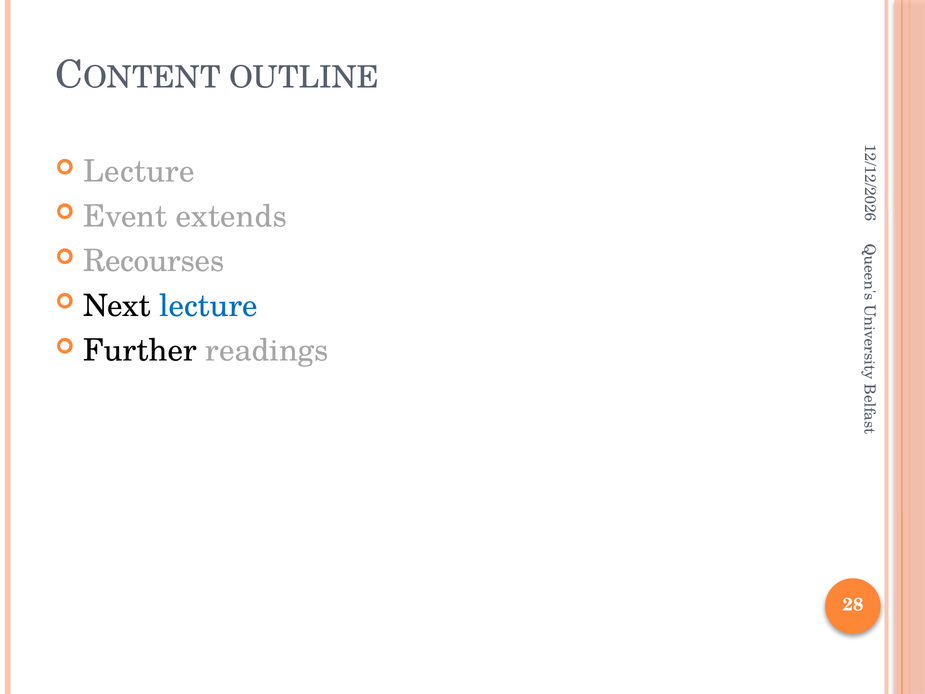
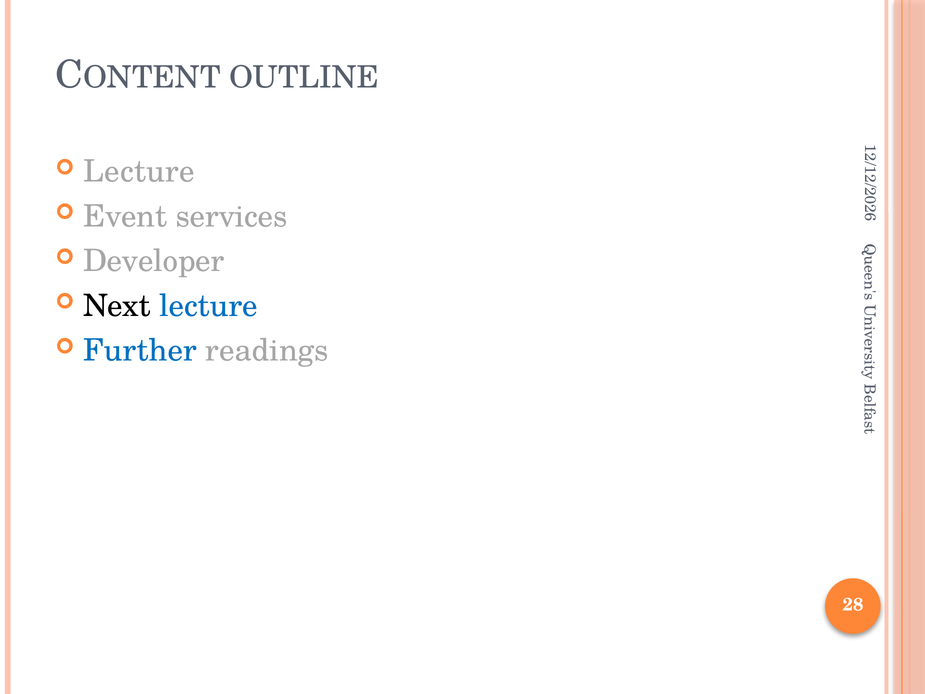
extends: extends -> services (232, 216)
Recourses: Recourses -> Developer (154, 261)
Further colour: black -> blue (140, 351)
